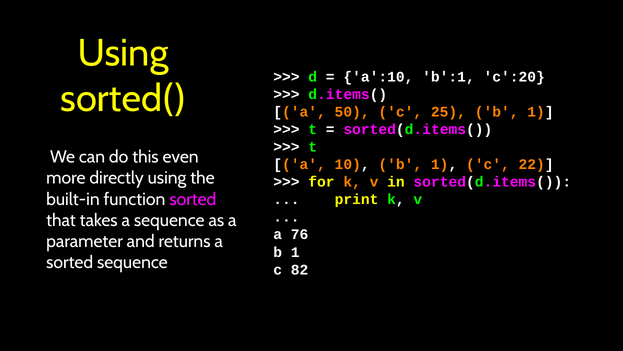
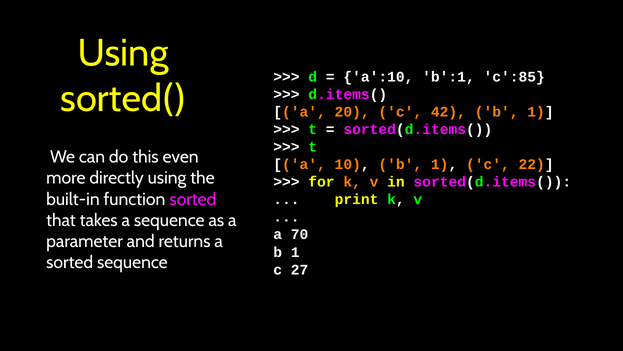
c':20: c':20 -> c':85 (514, 77)
50: 50 -> 20 (352, 112)
25: 25 -> 42 (448, 112)
76: 76 -> 70 (300, 234)
82: 82 -> 27 (300, 269)
